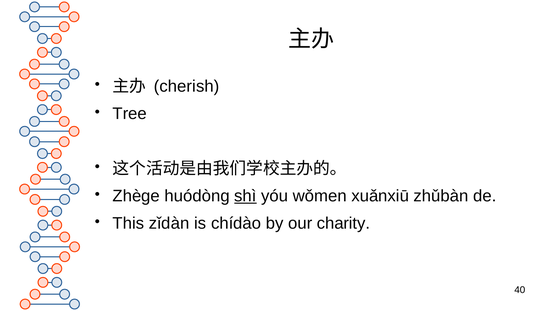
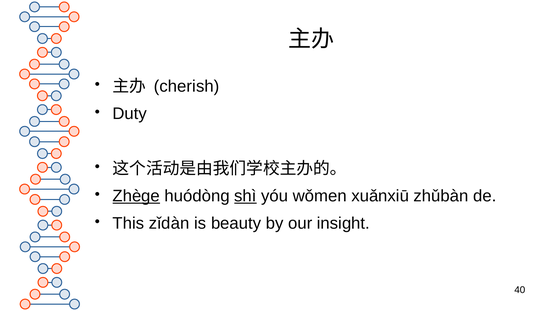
Tree: Tree -> Duty (130, 114)
Zhège underline: none -> present (136, 196)
chídào: chídào -> beauty (236, 224)
charity: charity -> insight (343, 224)
